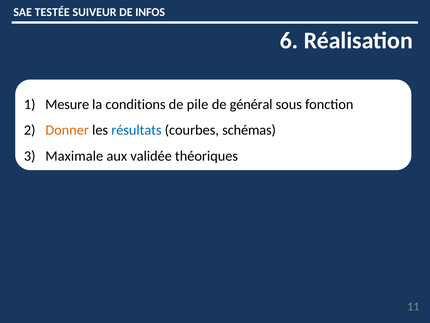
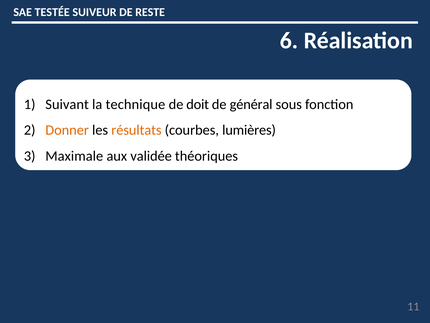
INFOS: INFOS -> RESTE (150, 12)
Mesure: Mesure -> Suivant (67, 104)
conditions: conditions -> technique (135, 104)
pile: pile -> doit (198, 104)
résultats colour: blue -> orange (136, 130)
schémas: schémas -> lumières (249, 130)
